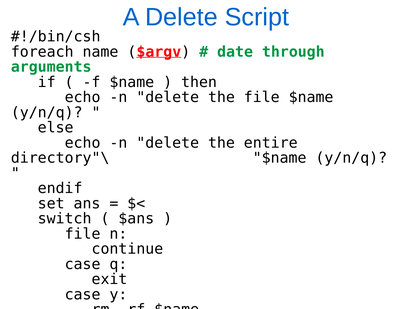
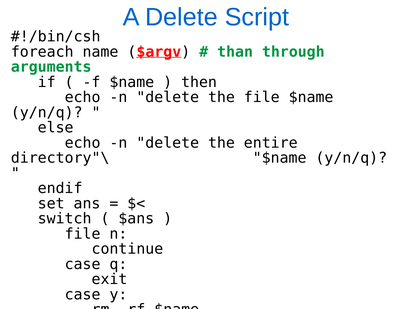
date: date -> than (235, 52)
